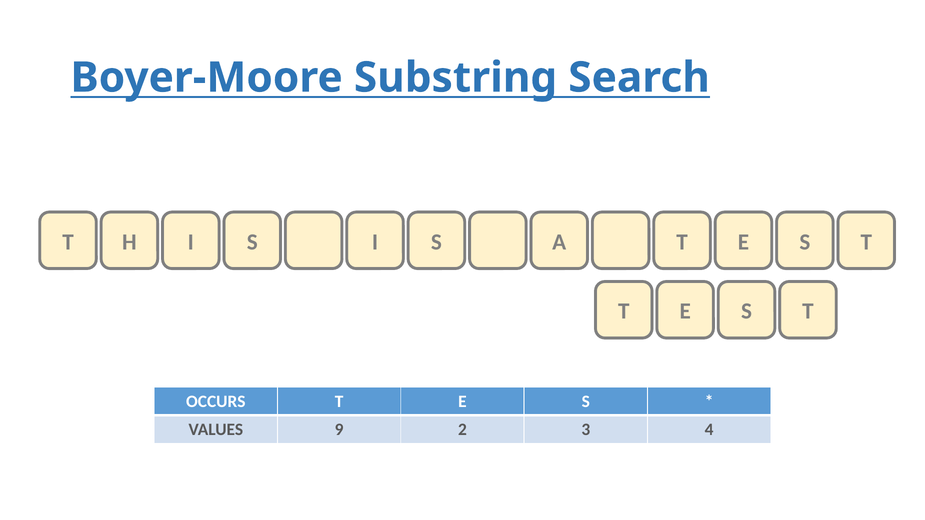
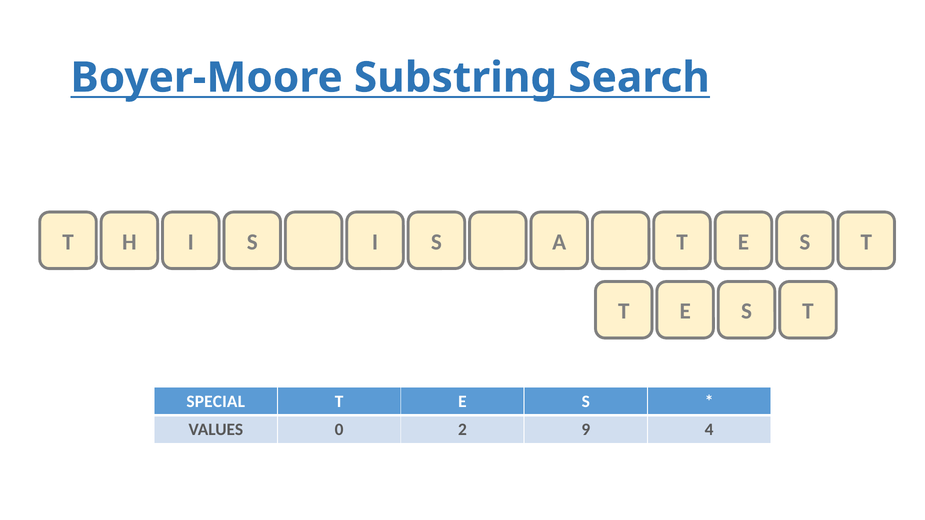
OCCURS: OCCURS -> SPECIAL (216, 402)
9: 9 -> 0 (339, 430)
3: 3 -> 9 (586, 430)
